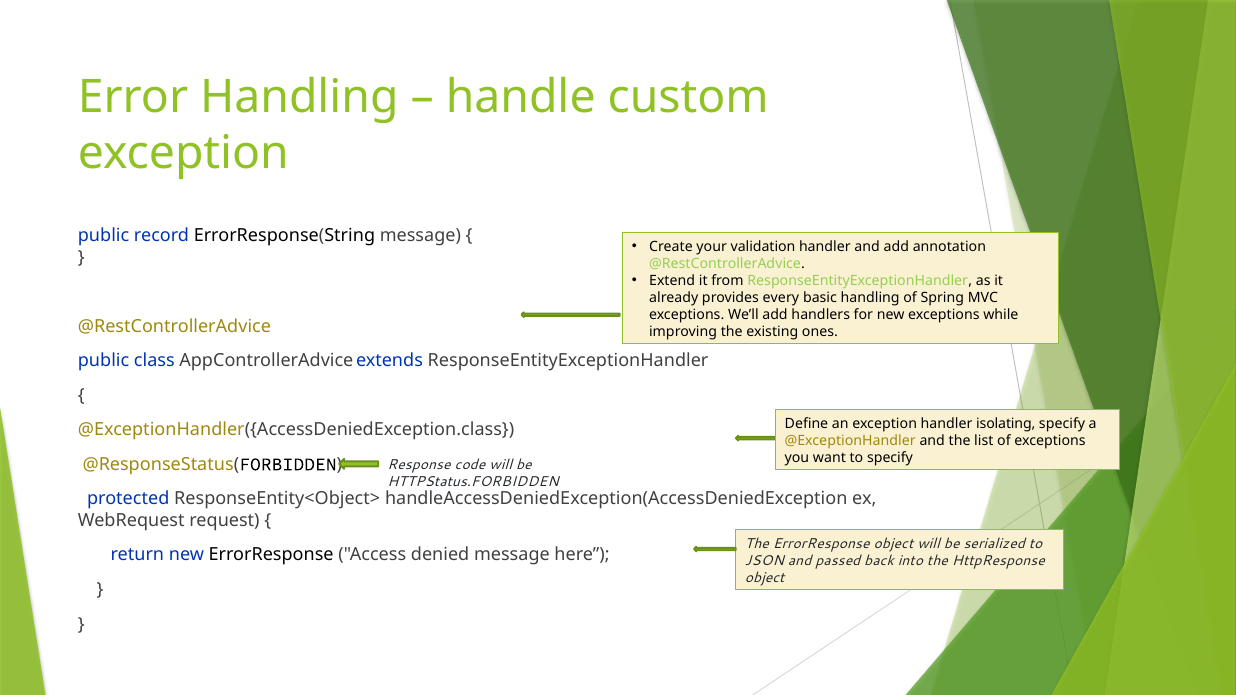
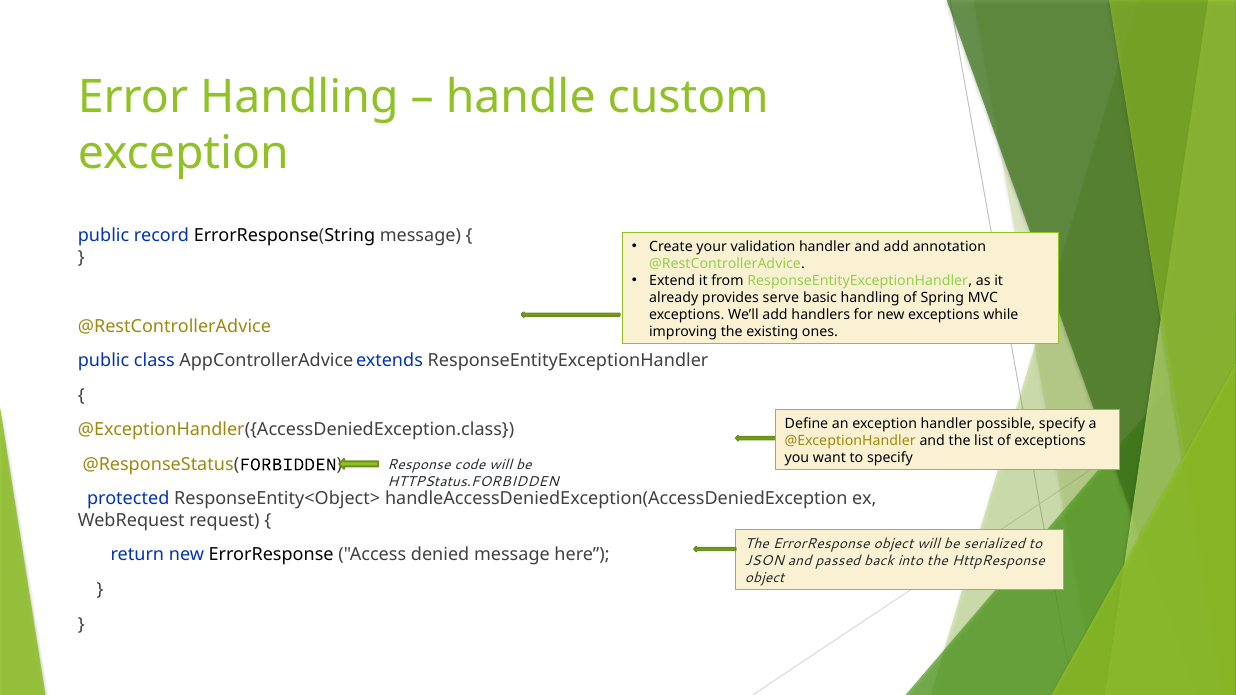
every: every -> serve (781, 298)
isolating: isolating -> possible (1006, 424)
